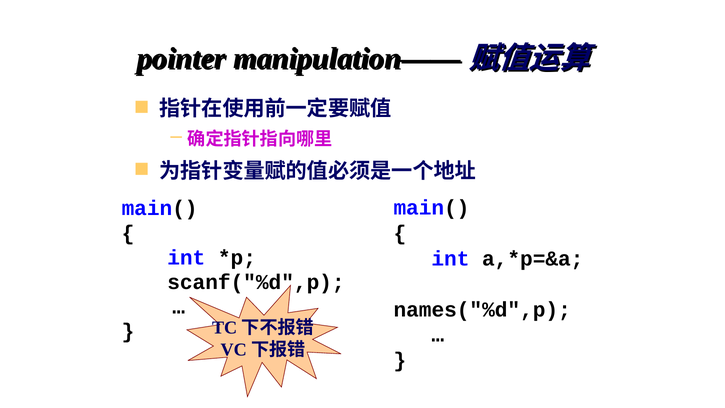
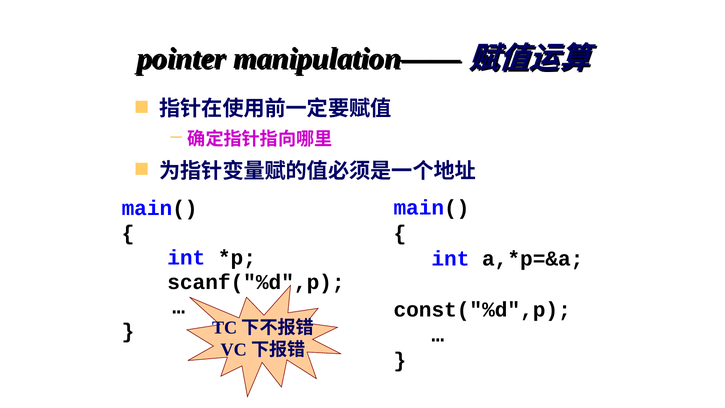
names("%d",p: names("%d",p -> const("%d",p (482, 309)
